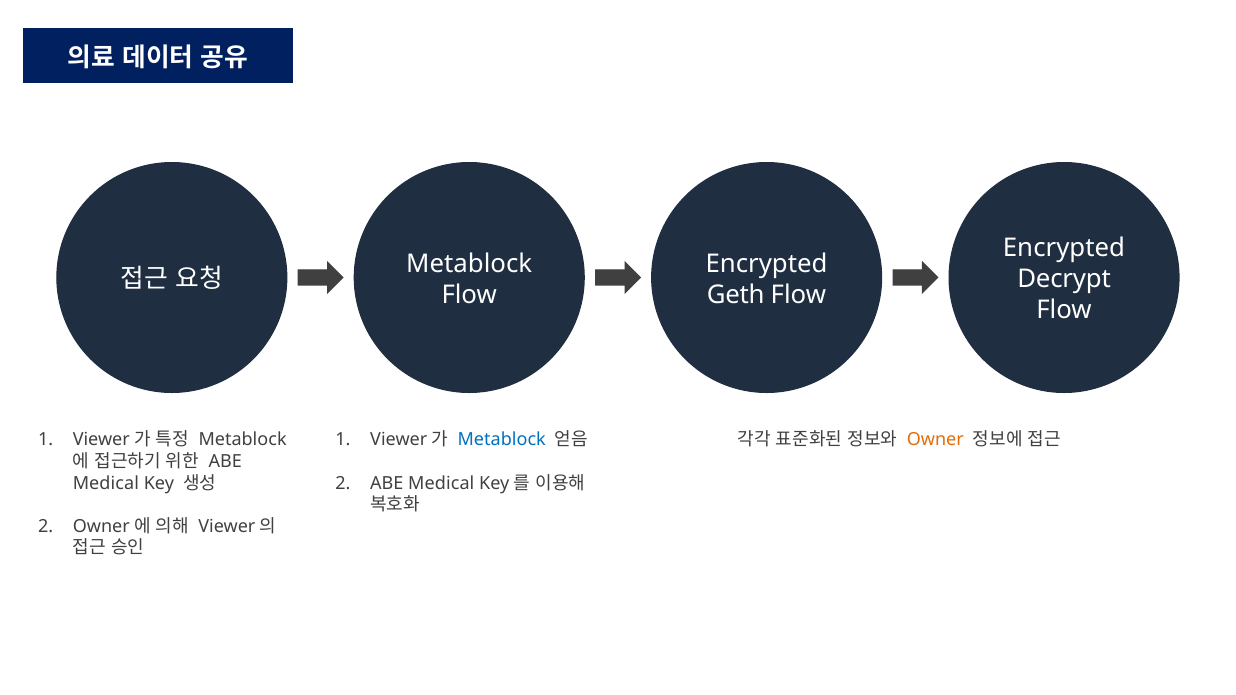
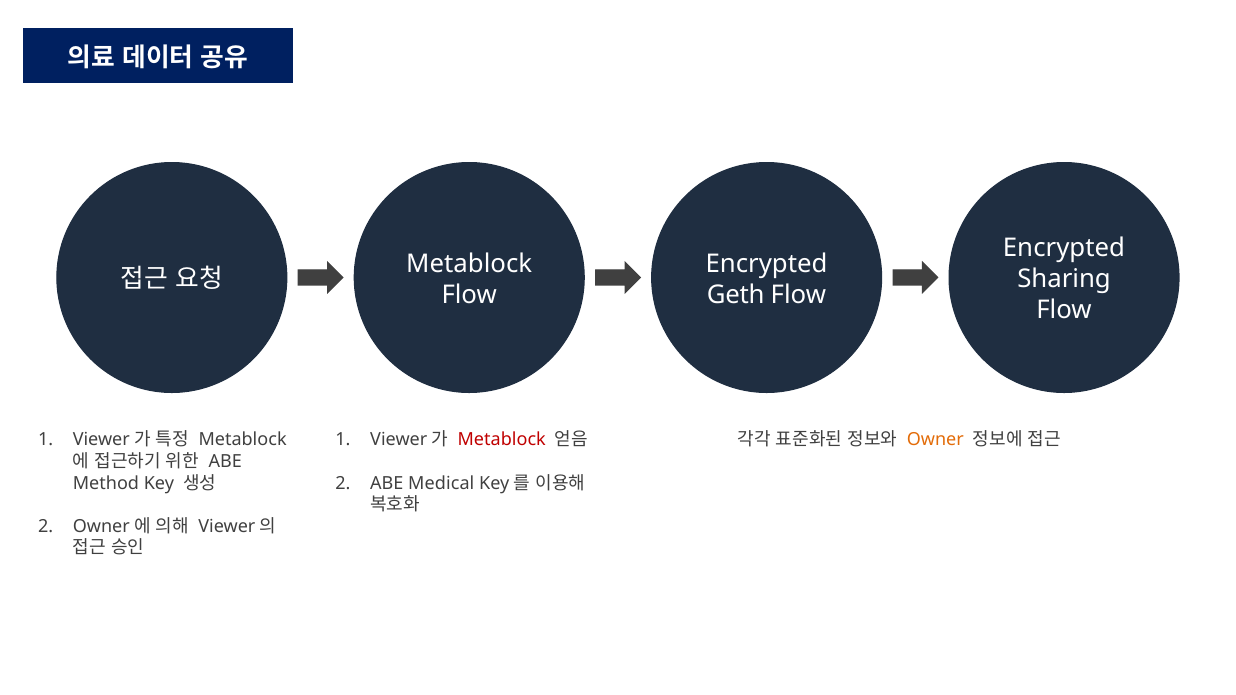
Decrypt: Decrypt -> Sharing (1064, 279)
Metablock colour: blue -> red (502, 440)
Medical: Medical -> Method (106, 483)
